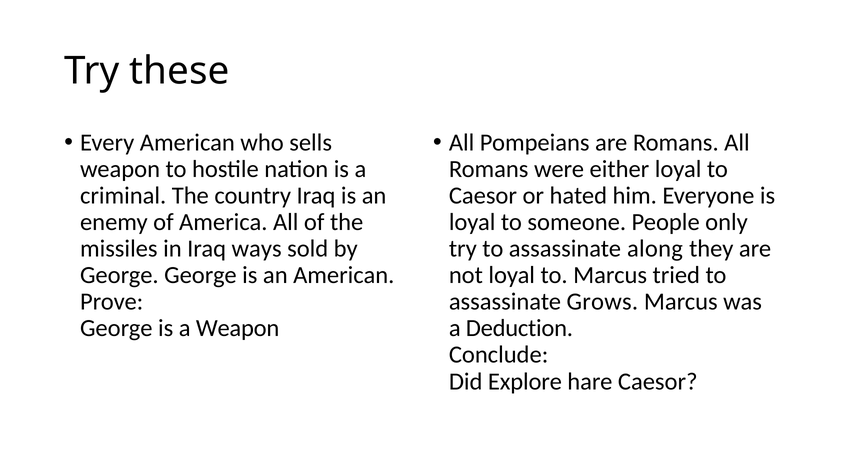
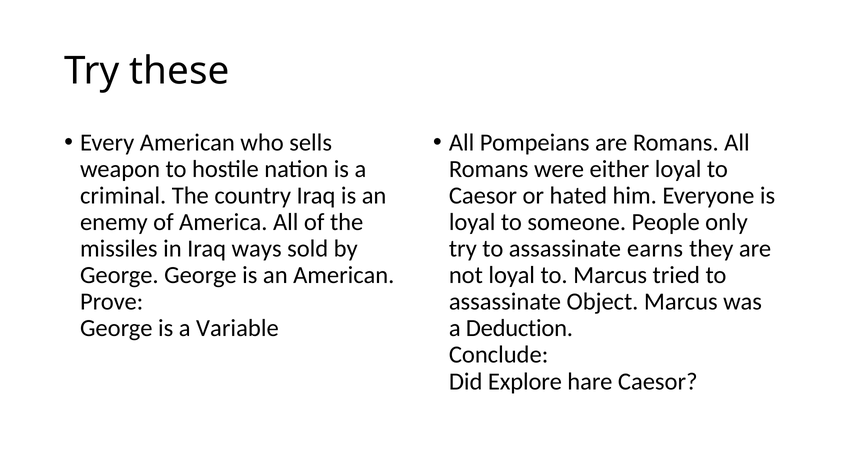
along: along -> earns (655, 249)
Grows: Grows -> Object (603, 302)
a Weapon: Weapon -> Variable (237, 328)
